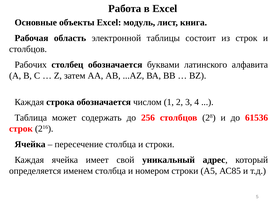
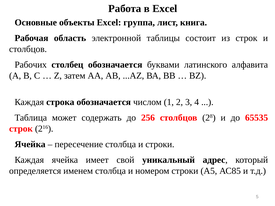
модуль: модуль -> группа (139, 23)
61536: 61536 -> 65535 (257, 118)
